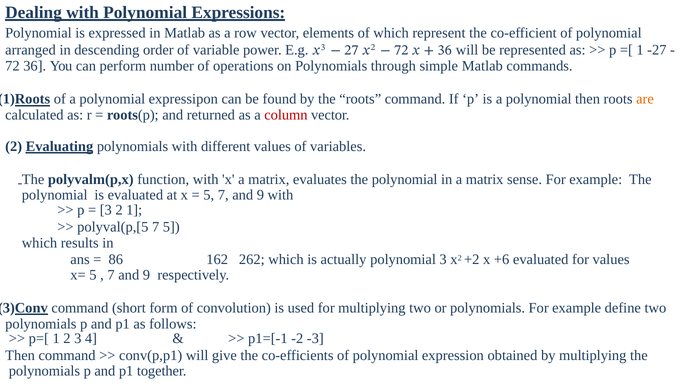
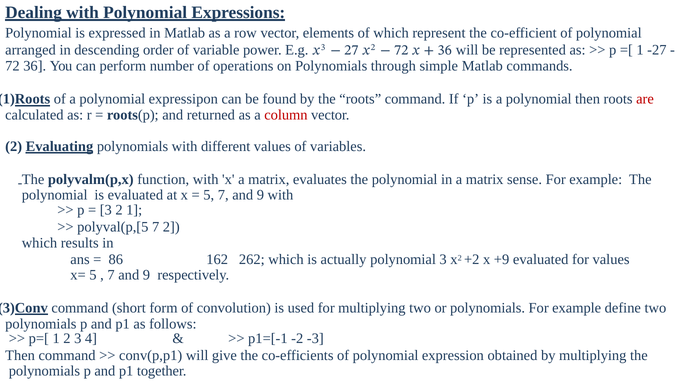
are colour: orange -> red (645, 99)
7 5: 5 -> 2 (171, 227)
+6: +6 -> +9 (502, 259)
